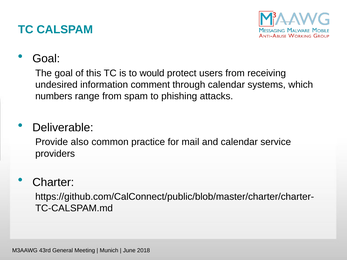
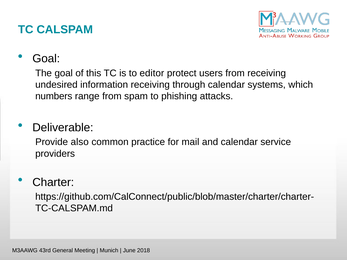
would: would -> editor (152, 73)
information comment: comment -> receiving (150, 85)
